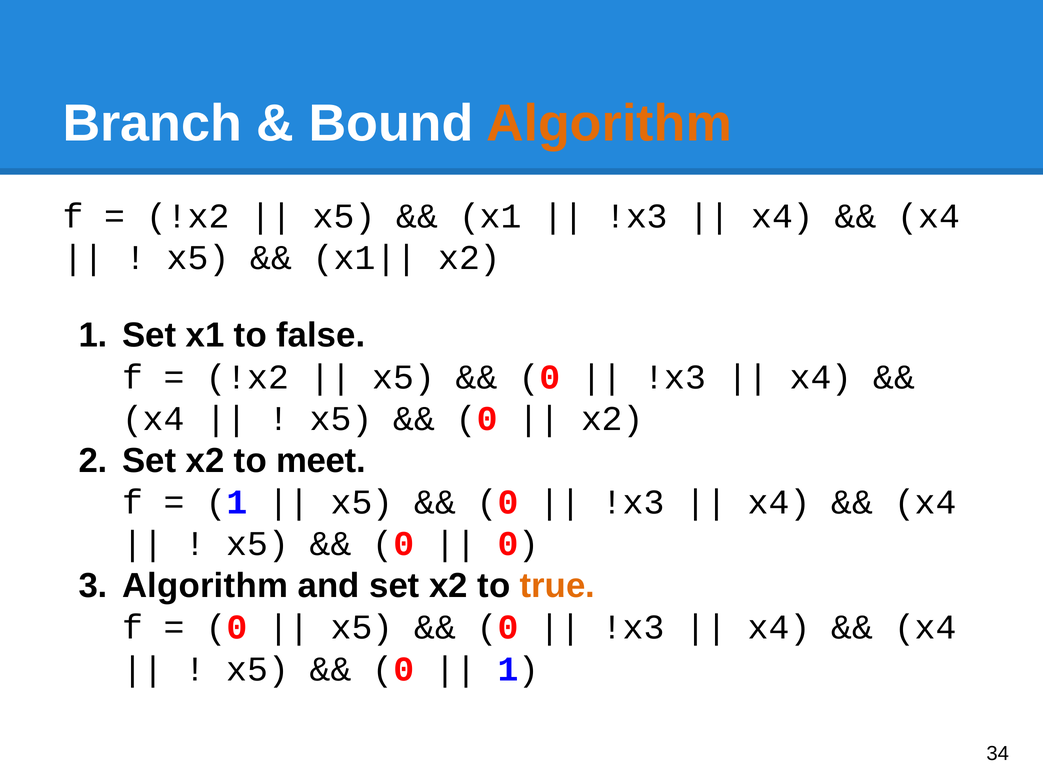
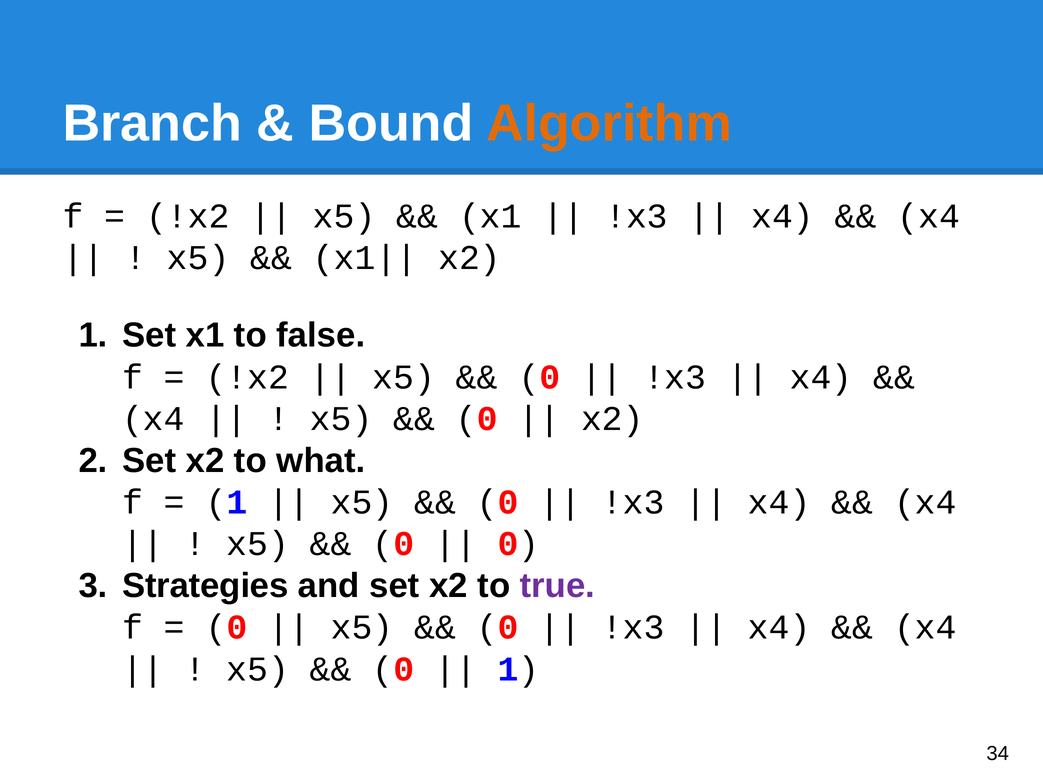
meet: meet -> what (321, 461)
Algorithm: Algorithm -> Strategies (205, 586)
true colour: orange -> purple (557, 586)
